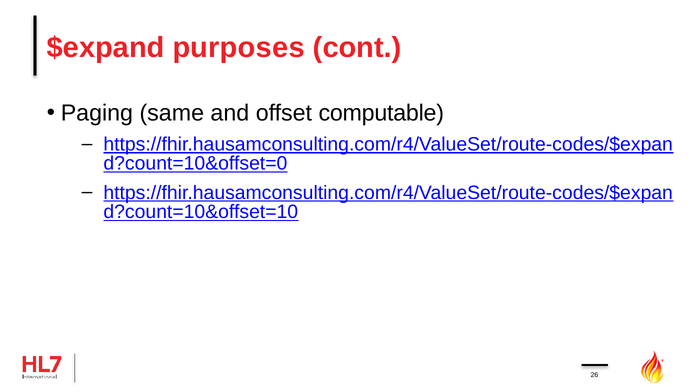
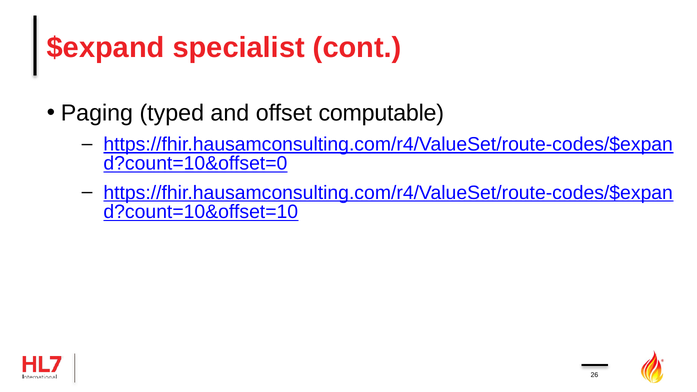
purposes: purposes -> specialist (239, 48)
same: same -> typed (172, 113)
